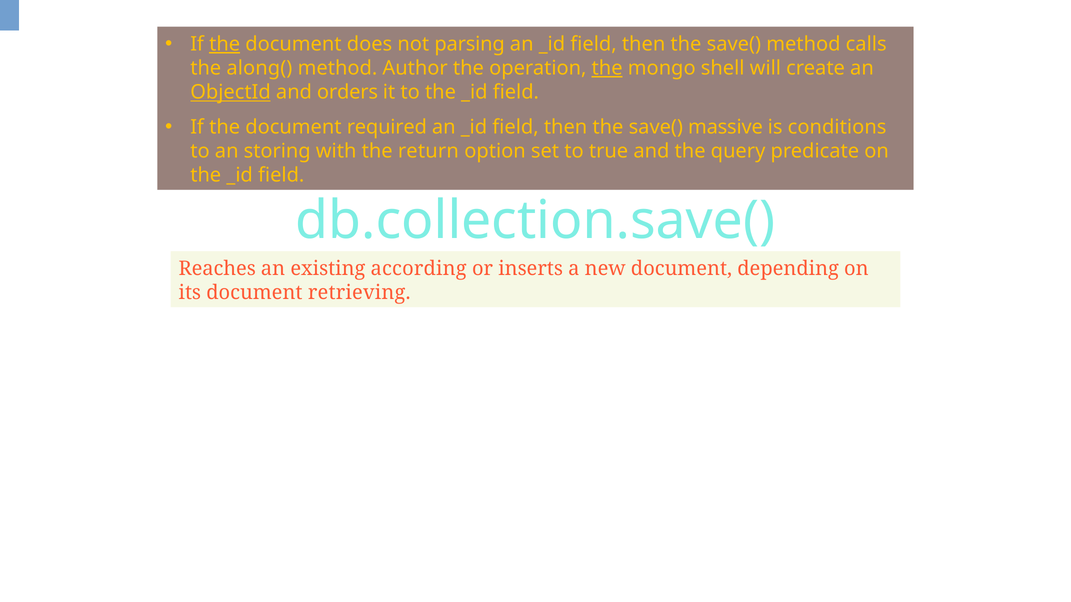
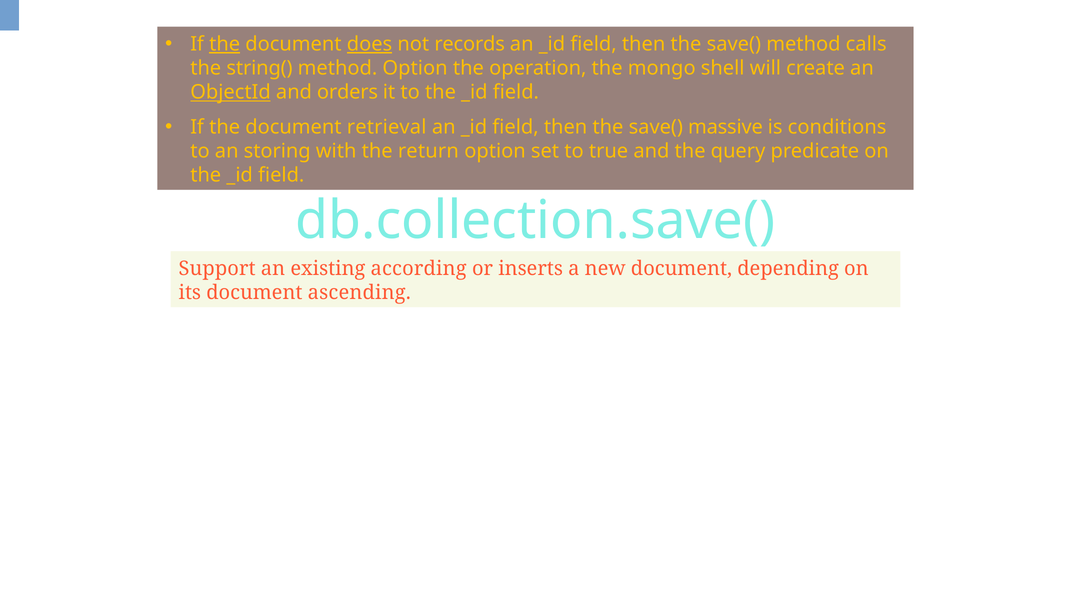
does underline: none -> present (369, 44)
parsing: parsing -> records (470, 44)
along(: along( -> string( (260, 68)
method Author: Author -> Option (415, 68)
the underline: present -> none (607, 68)
required: required -> retrieval (387, 127)
Reaches: Reaches -> Support (217, 269)
retrieving: retrieving -> ascending (359, 293)
